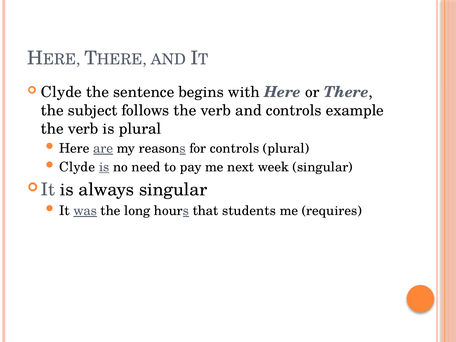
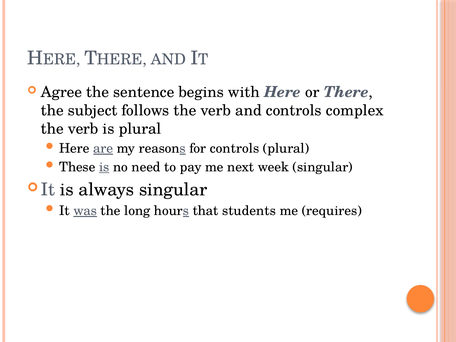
Clyde: Clyde -> Agree (62, 92)
example: example -> complex (355, 110)
Clyde: Clyde -> These (77, 167)
